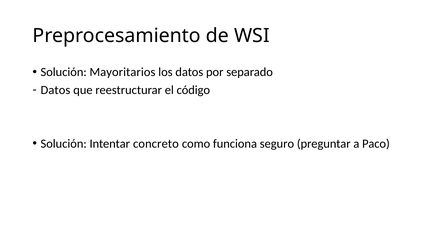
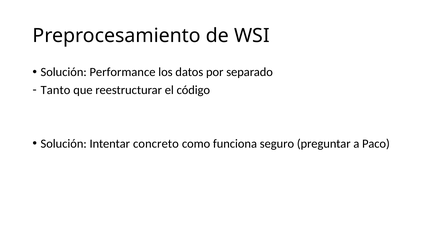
Mayoritarios: Mayoritarios -> Performance (122, 72)
Datos: Datos -> Tanto (55, 90)
